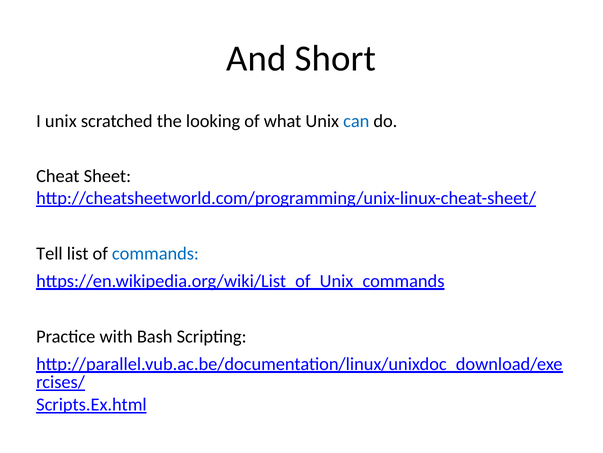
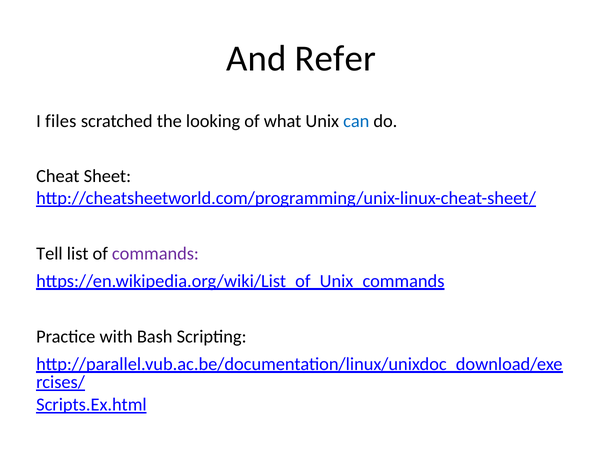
Short: Short -> Refer (335, 58)
I unix: unix -> files (61, 121)
commands colour: blue -> purple (155, 253)
